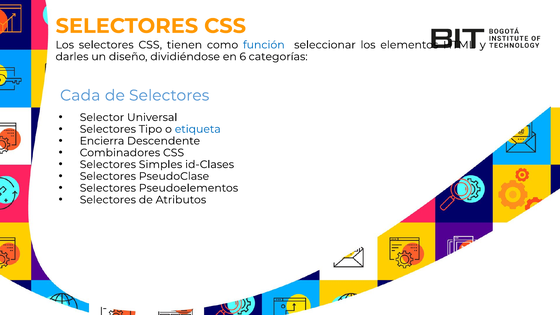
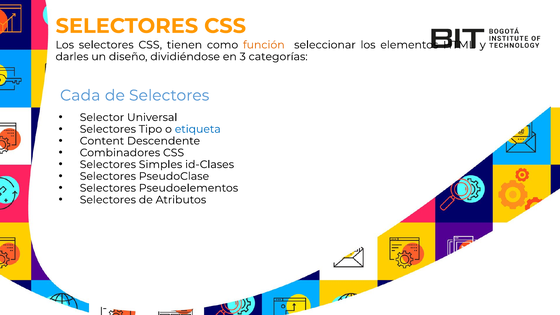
función colour: blue -> orange (264, 45)
6: 6 -> 3 (243, 57)
Encierra: Encierra -> Content (102, 141)
